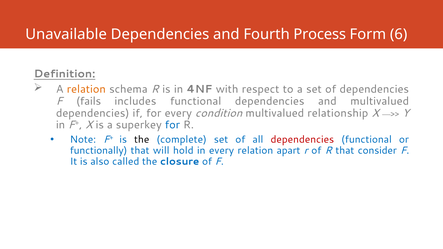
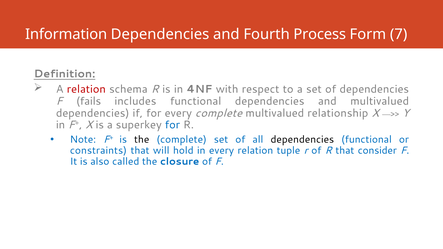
Unavailable: Unavailable -> Information (66, 34)
6: 6 -> 7 (399, 34)
relation colour: orange -> red (86, 89)
every condition: condition -> complete (219, 113)
dependencies colour: red -> black (302, 140)
functionally: functionally -> constraints (98, 151)
apart: apart -> tuple (288, 151)
